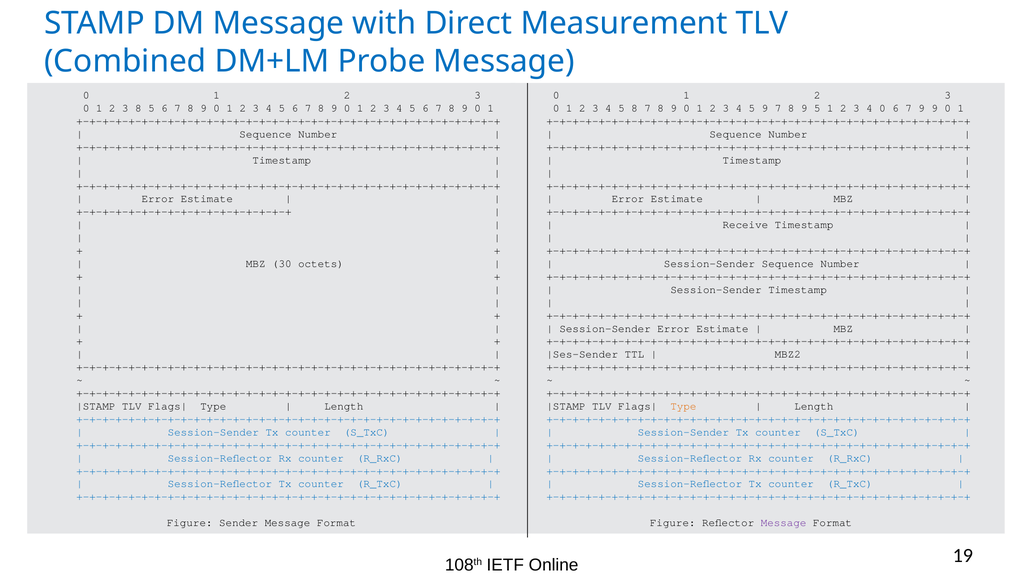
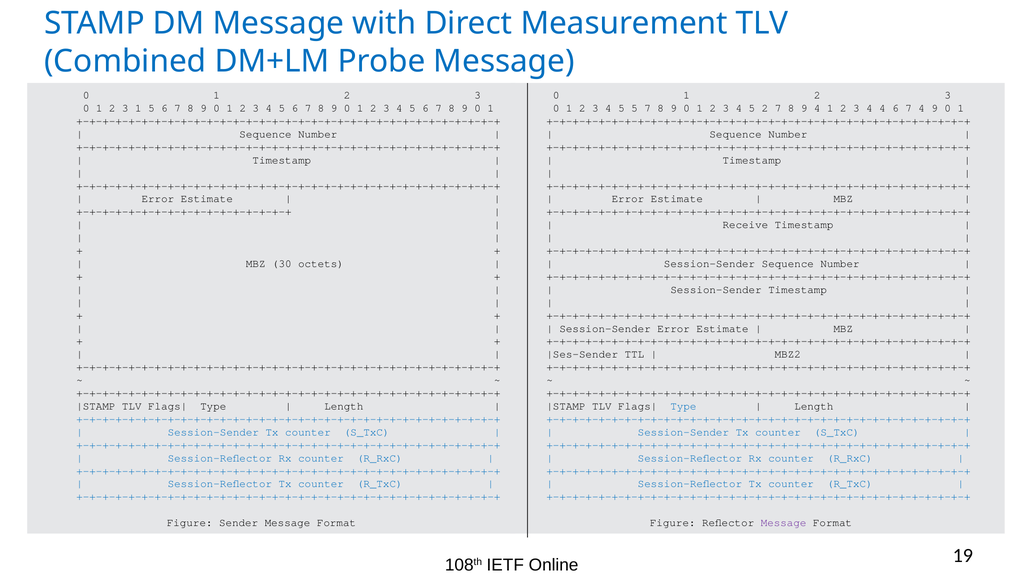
3 8: 8 -> 1 (138, 108)
5 8: 8 -> 5 (634, 108)
5 9: 9 -> 2 (765, 108)
9 5: 5 -> 4 (817, 108)
4 0: 0 -> 4 (882, 108)
7 9: 9 -> 4 (922, 108)
Type colour: orange -> blue (683, 406)
